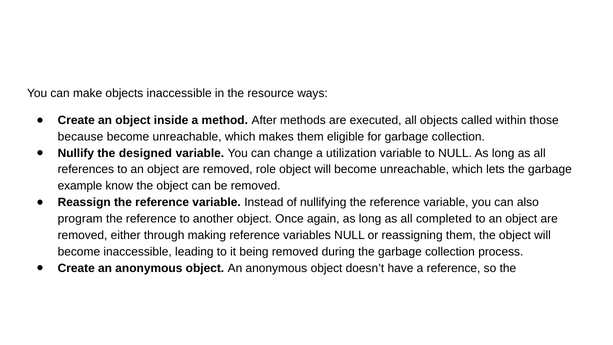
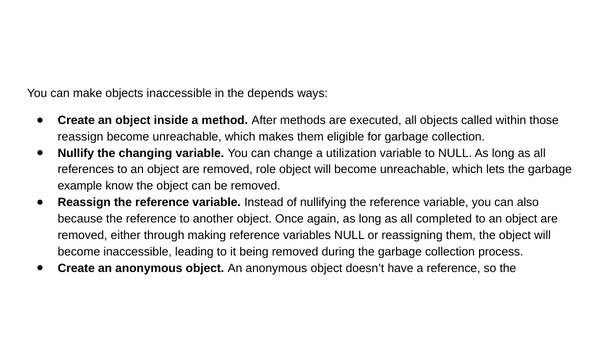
resource: resource -> depends (271, 93)
because: because -> reassign (81, 137)
designed: designed -> changing (145, 153)
program: program -> because (80, 219)
